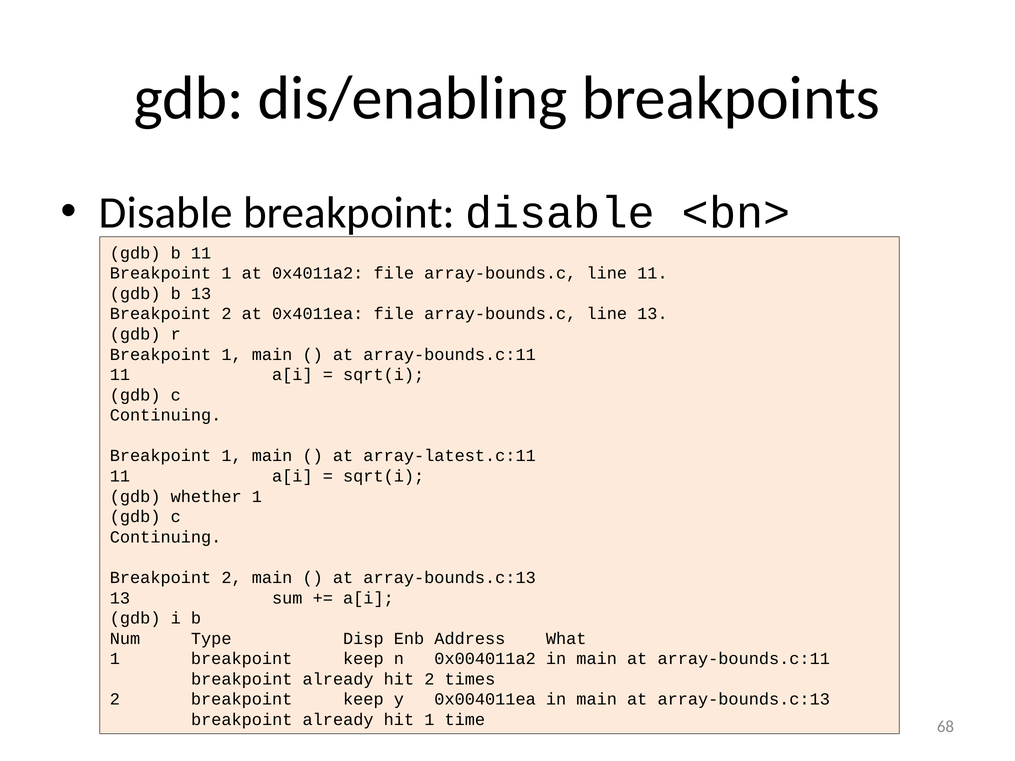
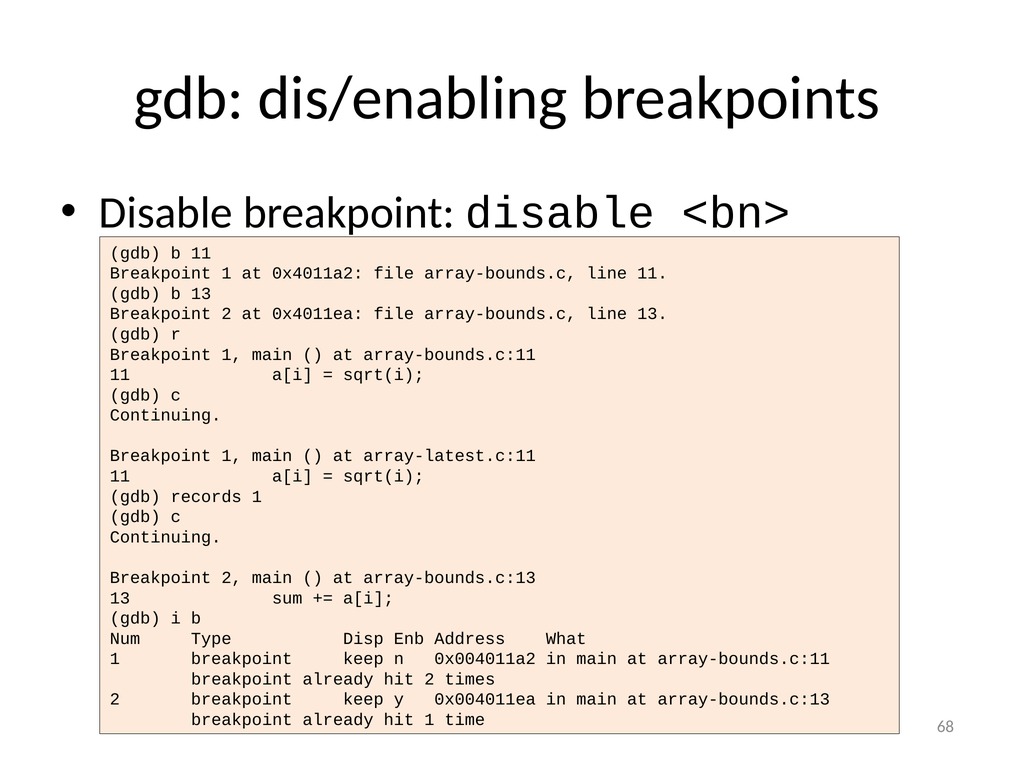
whether: whether -> records (206, 497)
